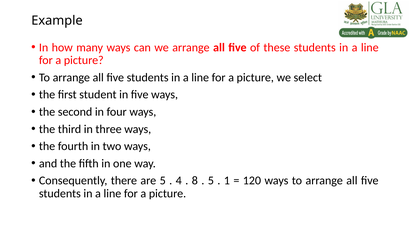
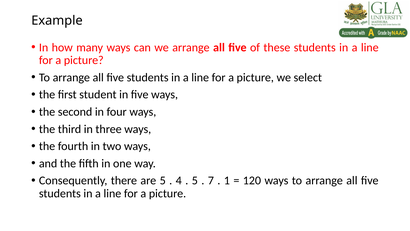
8: 8 -> 5 (195, 180)
5: 5 -> 7 (211, 180)
